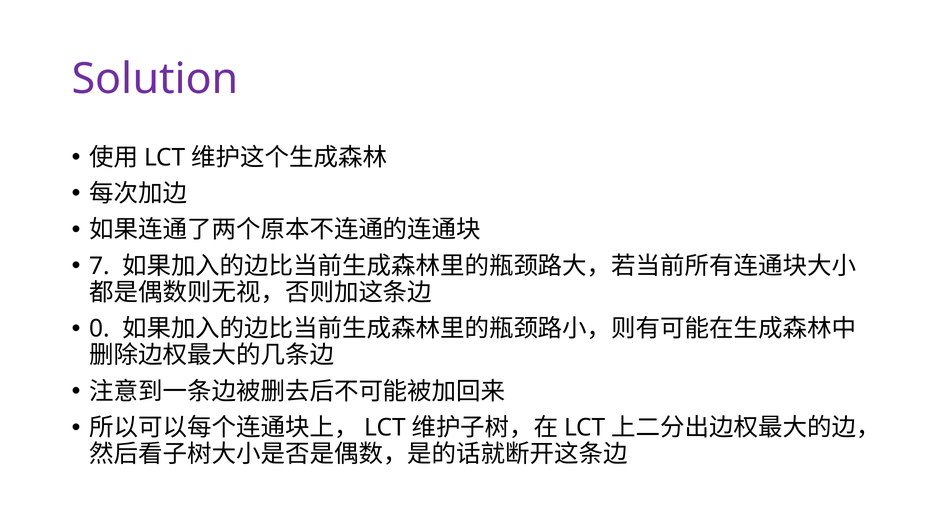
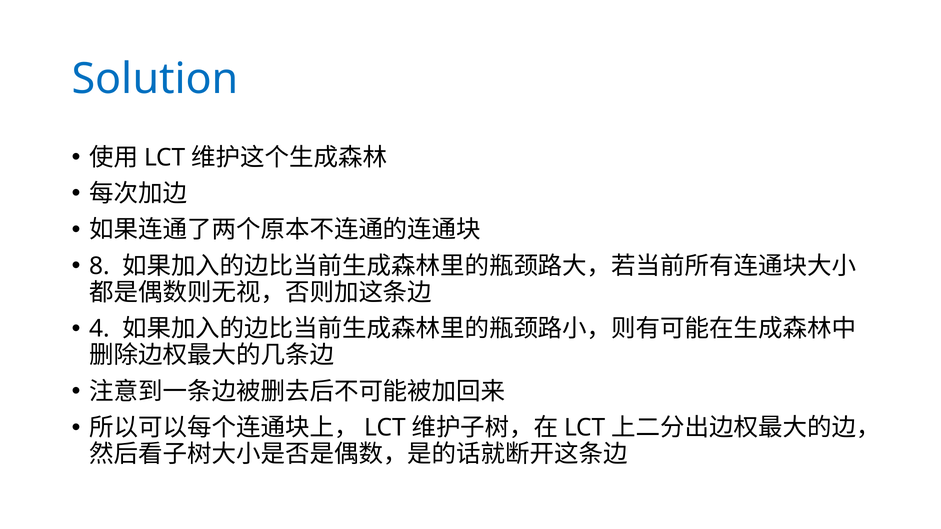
Solution colour: purple -> blue (155, 79)
7: 7 -> 8 (100, 266)
0: 0 -> 4 (100, 329)
